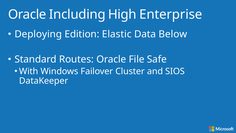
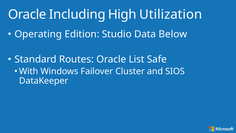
Enterprise: Enterprise -> Utilization (171, 14)
Deploying: Deploying -> Operating (38, 34)
Elastic: Elastic -> Studio (117, 34)
File: File -> List (137, 59)
